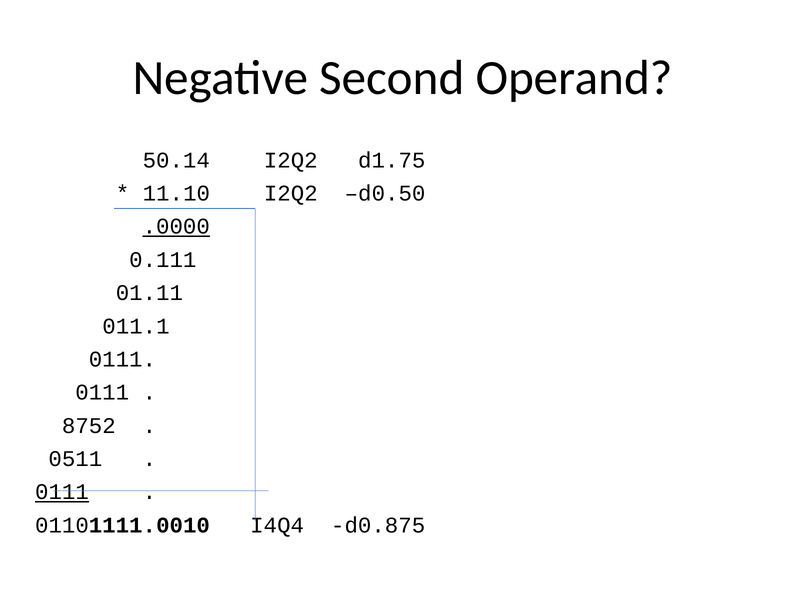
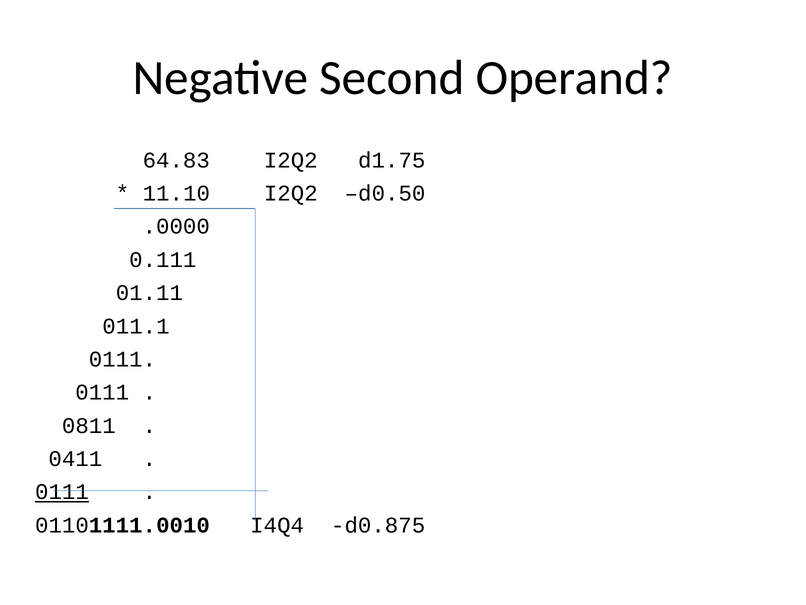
50.14: 50.14 -> 64.83 (176, 160)
.0000 underline: present -> none (176, 226)
8752: 8752 -> 0811 (89, 425)
0511: 0511 -> 0411 (75, 459)
